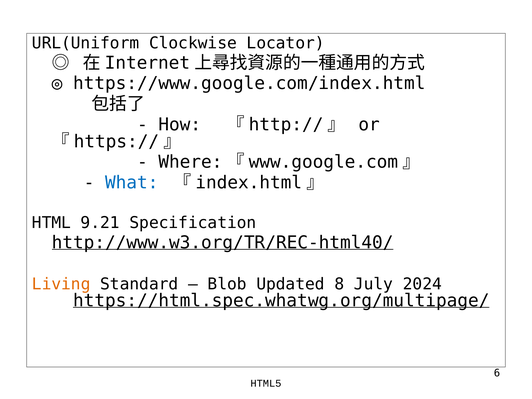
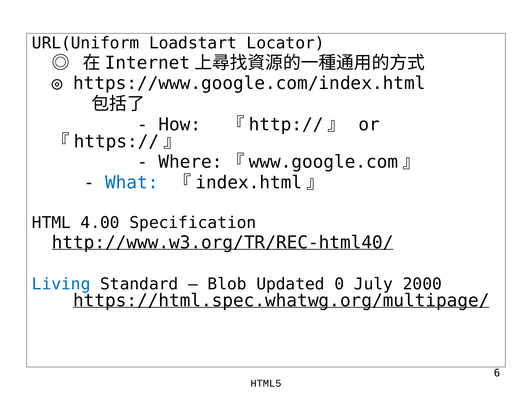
Clockwise: Clockwise -> Loadstart (193, 43)
9.21: 9.21 -> 4.00 (100, 223)
Living colour: orange -> blue (61, 284)
8: 8 -> 0 (339, 284)
2024: 2024 -> 2000 (422, 284)
